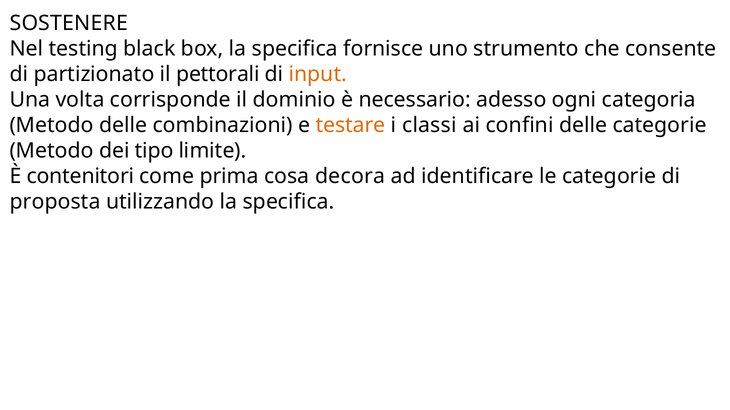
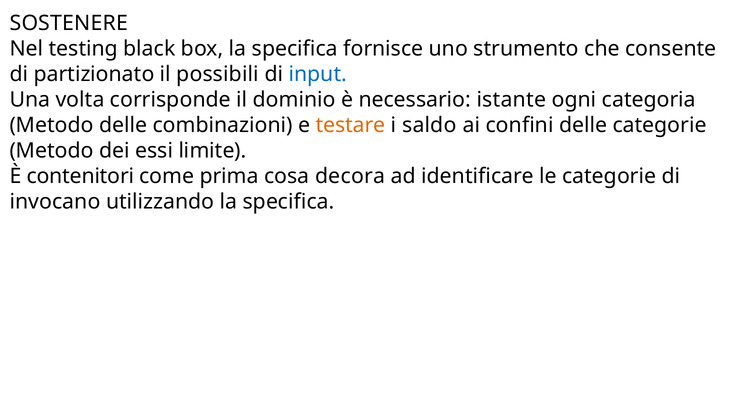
pettorali: pettorali -> possibili (218, 74)
input colour: orange -> blue (318, 74)
adesso: adesso -> istante (511, 100)
classi: classi -> saldo (429, 126)
tipo: tipo -> essi (154, 151)
proposta: proposta -> invocano (55, 202)
